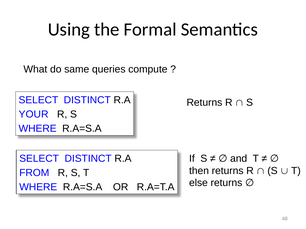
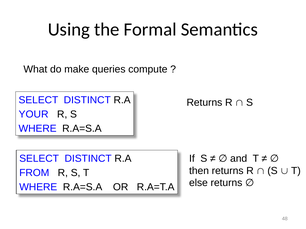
same: same -> make (77, 70)
